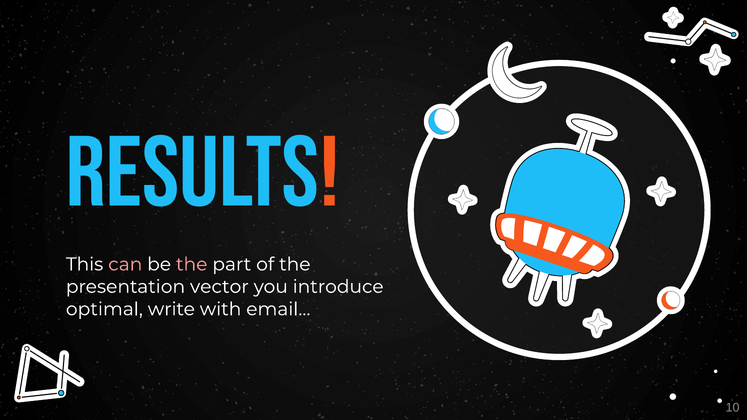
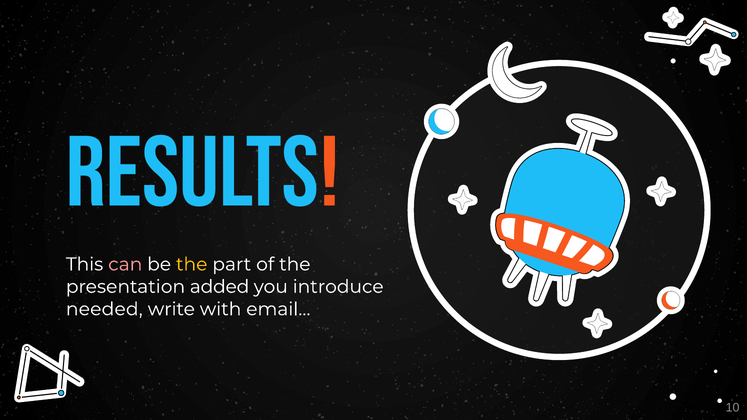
the colour: pink -> yellow (192, 264)
vector: vector -> added (220, 287)
optimal: optimal -> needed (104, 309)
